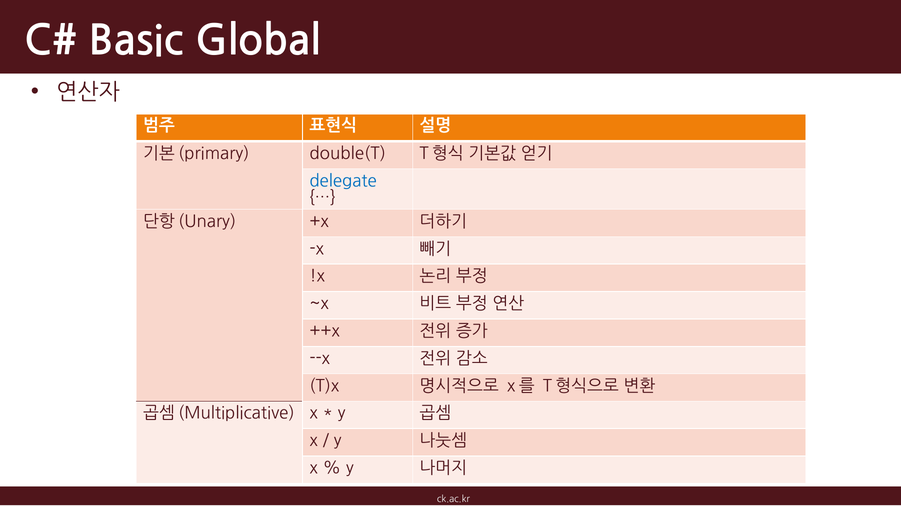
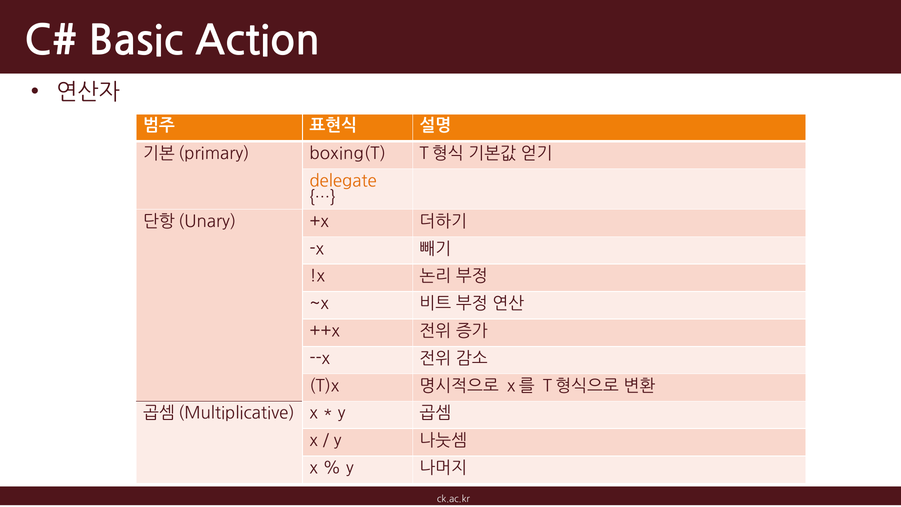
Global: Global -> Action (258, 41)
double(T: double(T -> boxing(T (348, 153)
delegate colour: blue -> orange (343, 181)
